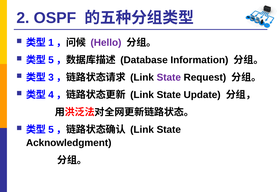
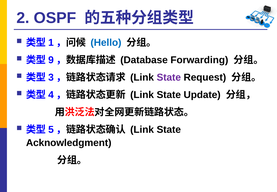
Hello colour: purple -> blue (106, 43)
5: 5 -> 9 (51, 60)
Information: Information -> Forwarding (199, 60)
